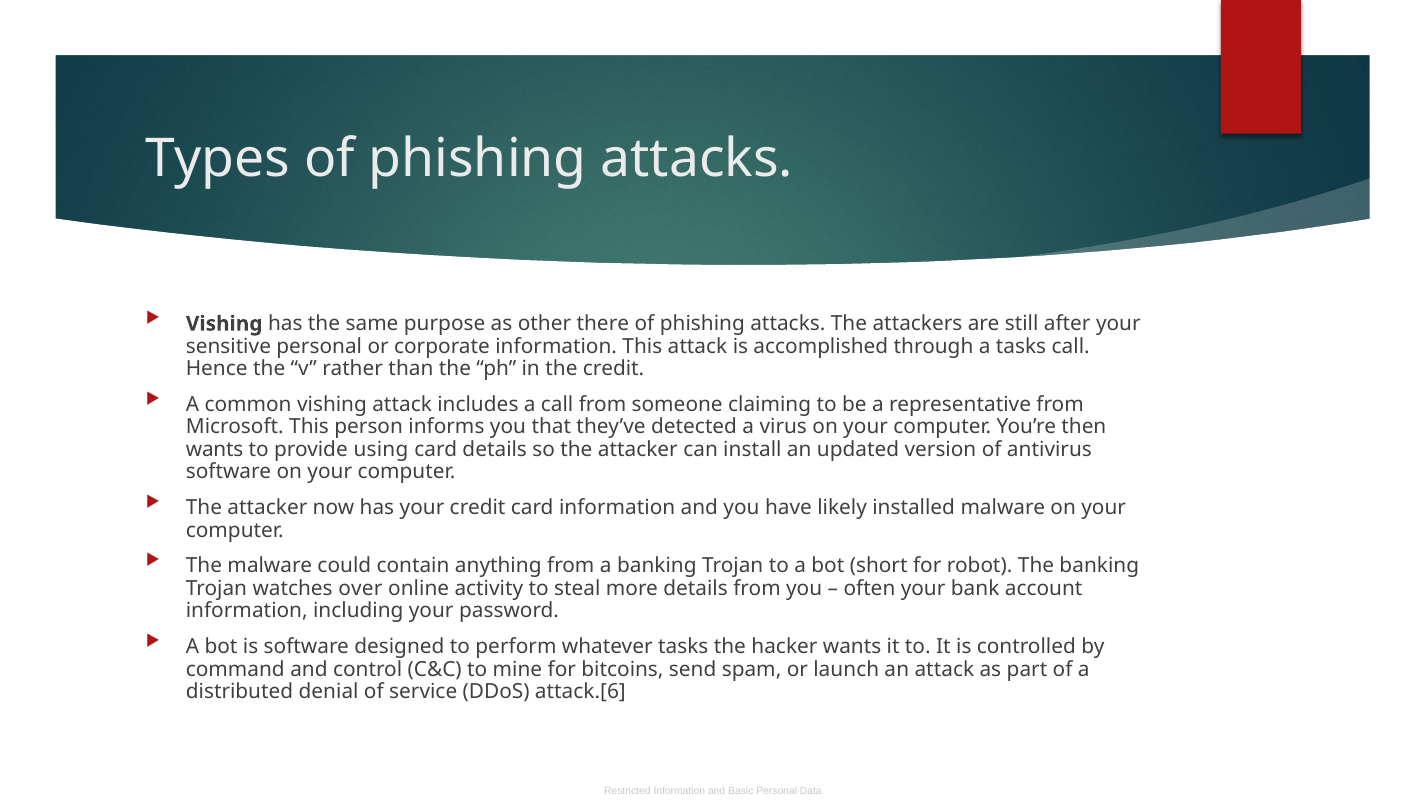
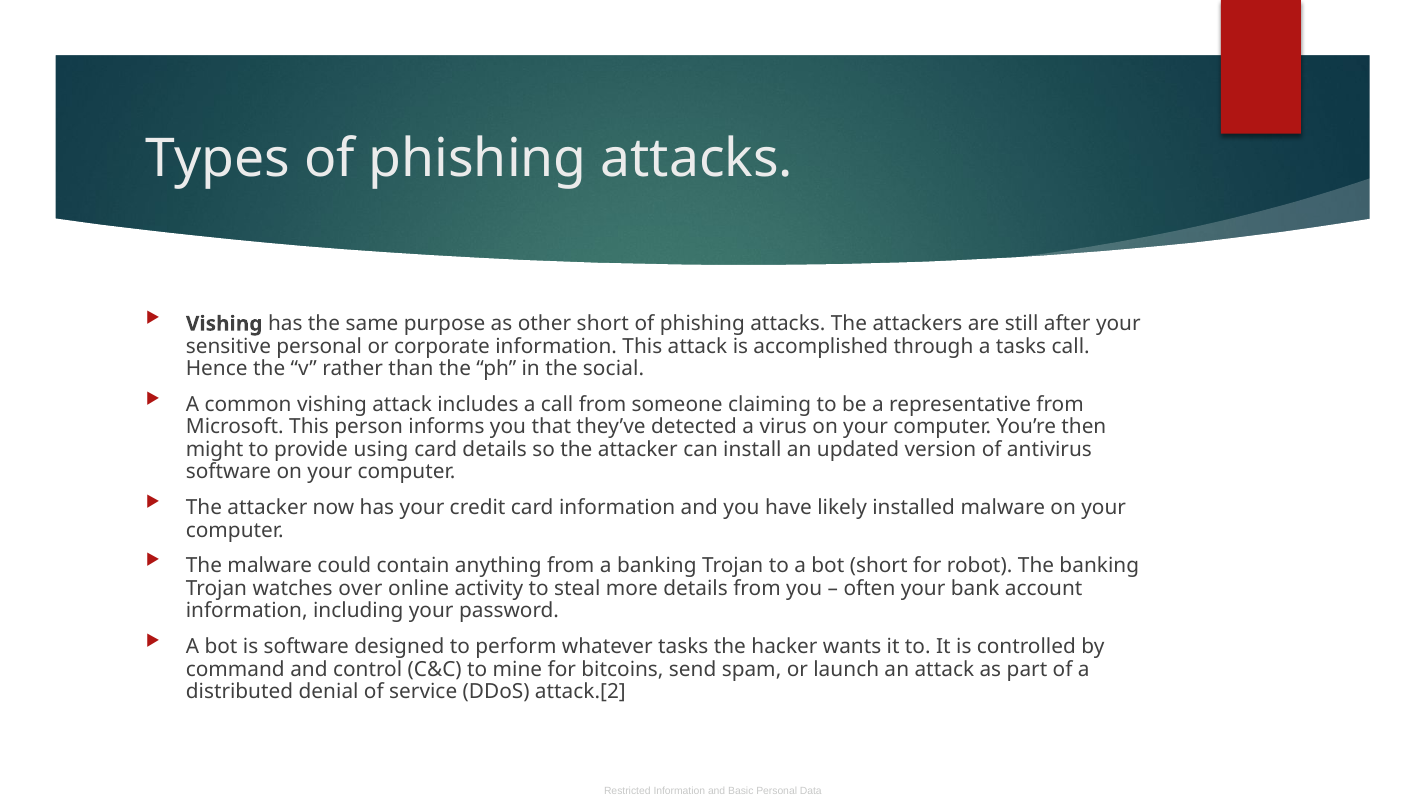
other there: there -> short (603, 324)
the credit: credit -> social (614, 369)
wants: wants -> might (215, 450)
attack.[6: attack.[6 -> attack.[2 (580, 692)
